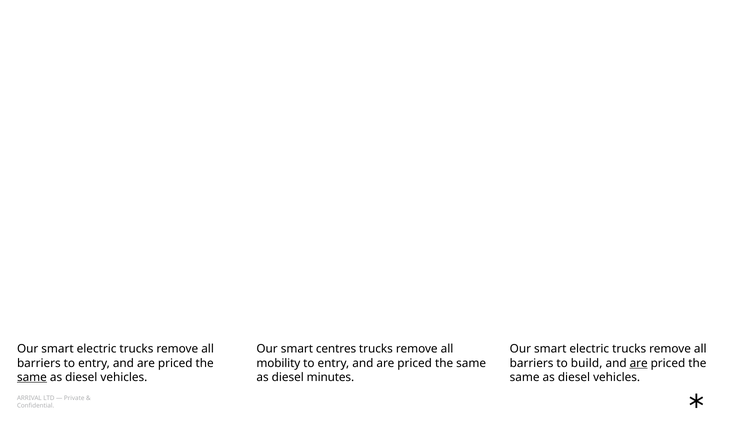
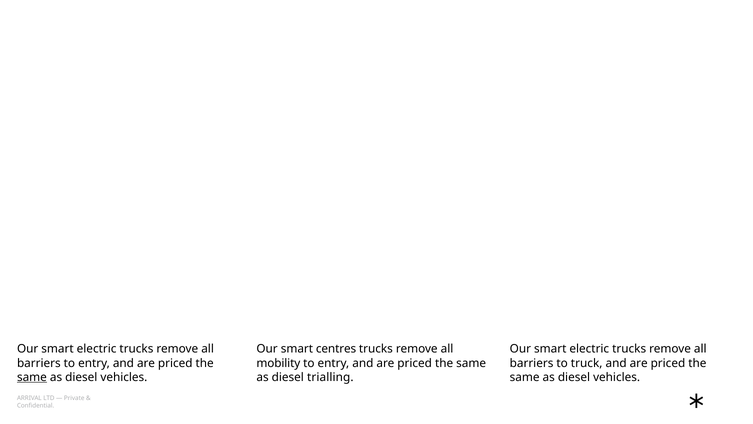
build: build -> truck (587, 363)
are underline: present -> none (639, 363)
minutes: minutes -> trialling (330, 377)
